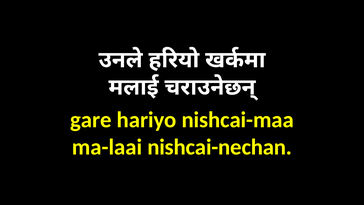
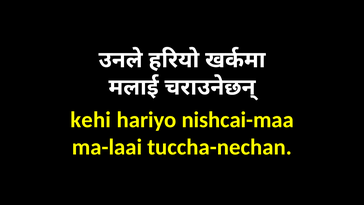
gare: gare -> kehi (91, 120)
nishcai-nechan: nishcai-nechan -> tuccha-nechan (220, 147)
